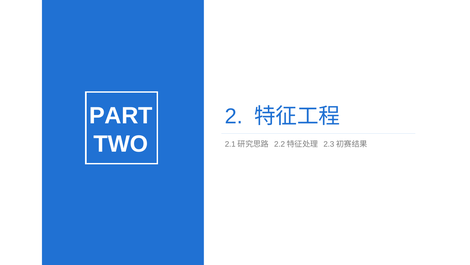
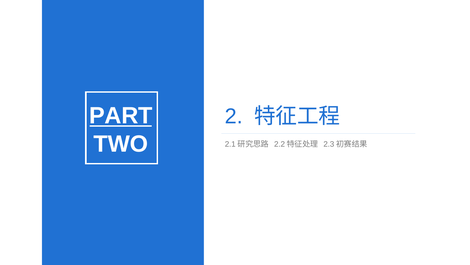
PART underline: none -> present (121, 116)
